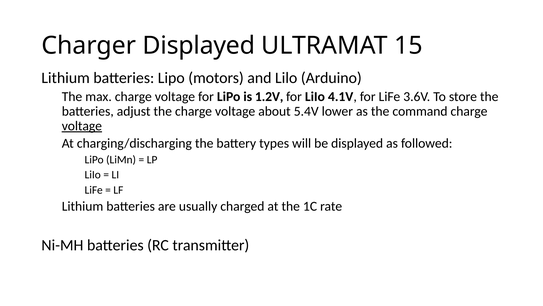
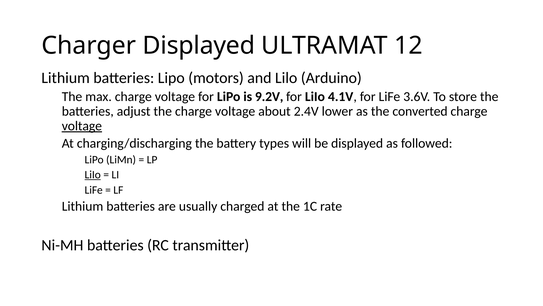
15: 15 -> 12 (408, 46)
1.2V: 1.2V -> 9.2V (269, 96)
5.4V: 5.4V -> 2.4V (306, 111)
command: command -> converted (420, 111)
LiIo underline: none -> present (93, 175)
